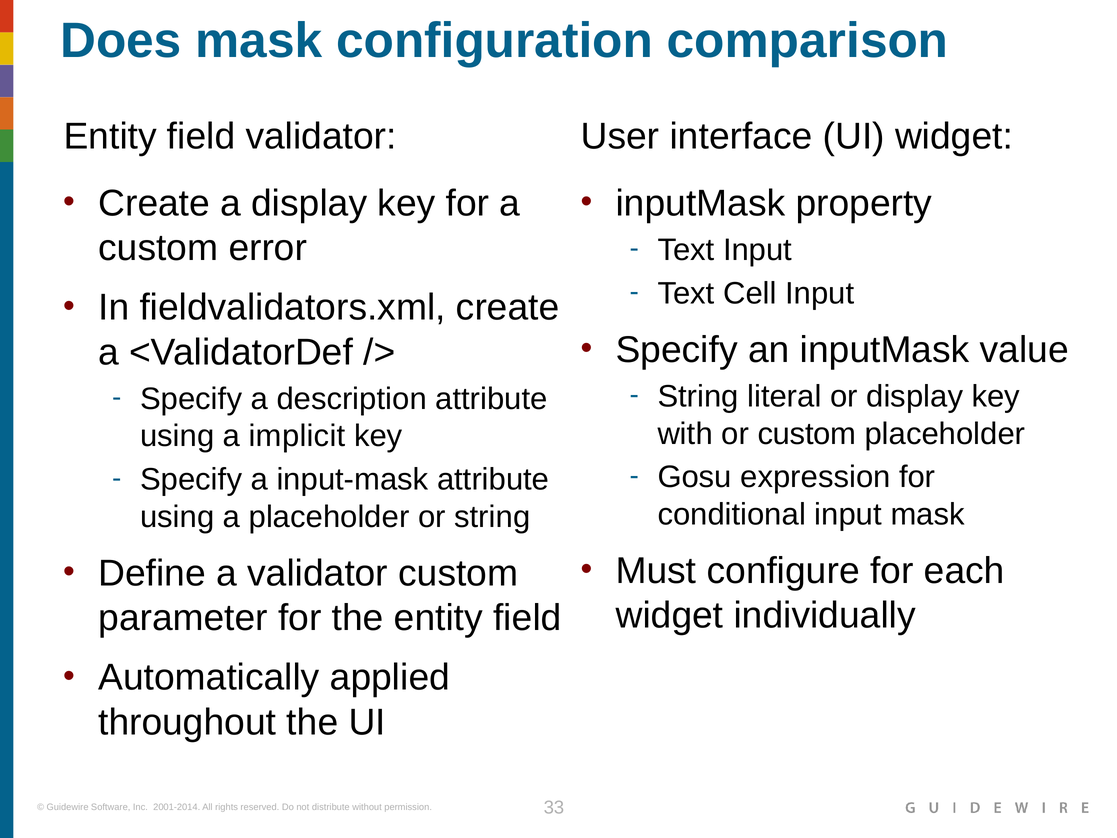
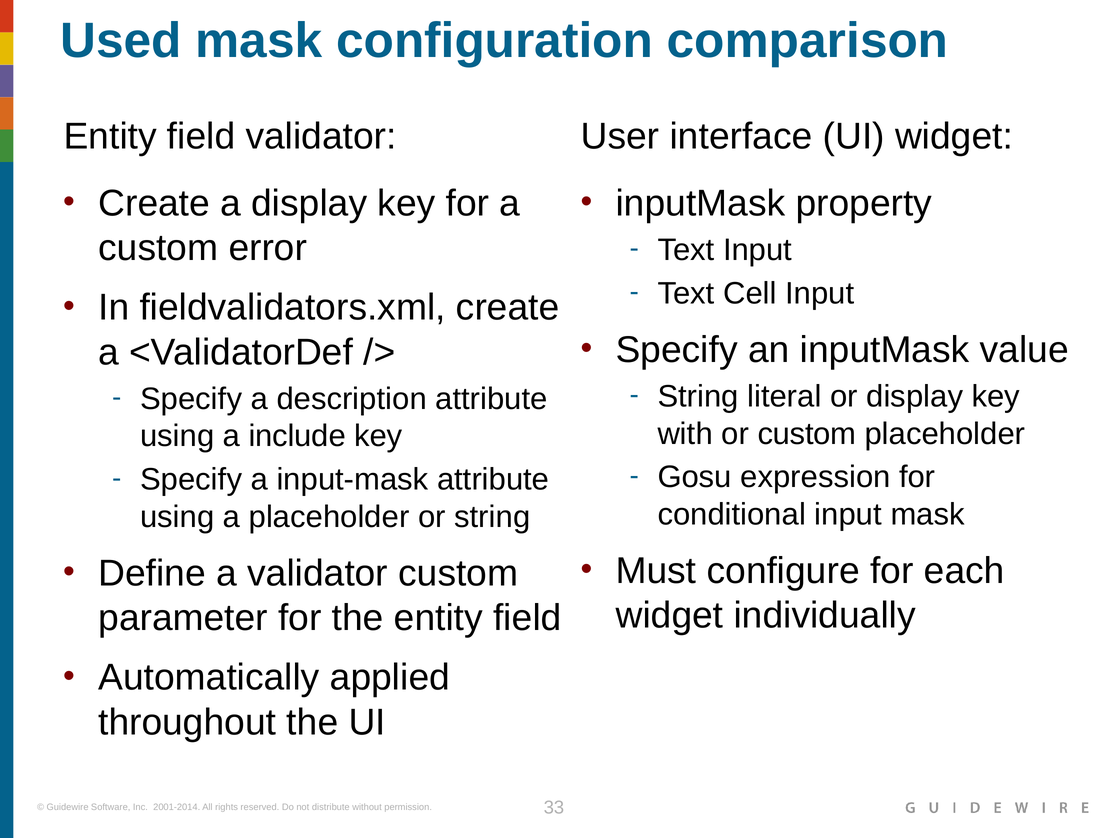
Does: Does -> Used (121, 41)
implicit: implicit -> include (297, 436)
